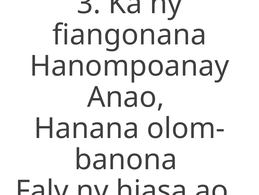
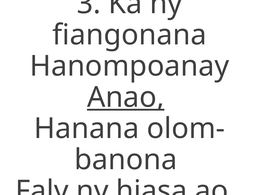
Anao underline: none -> present (126, 97)
